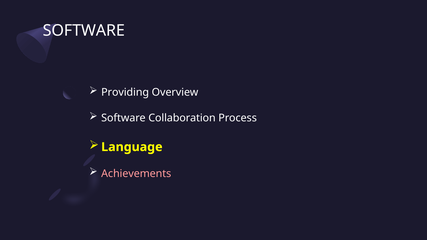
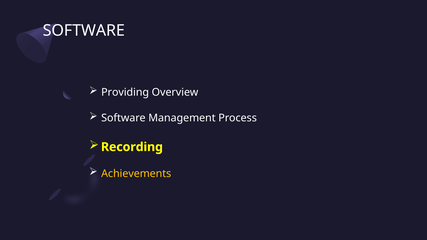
Collaboration: Collaboration -> Management (182, 118)
Language: Language -> Recording (132, 147)
Achievements colour: pink -> yellow (136, 174)
